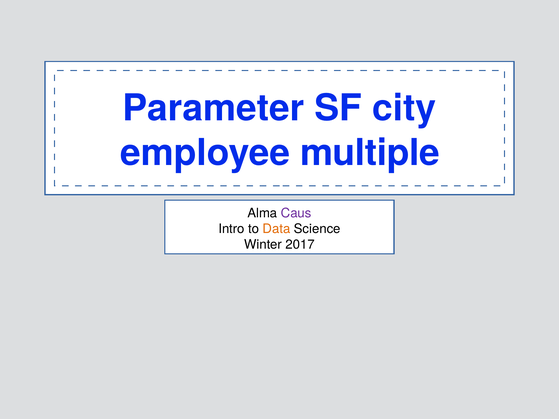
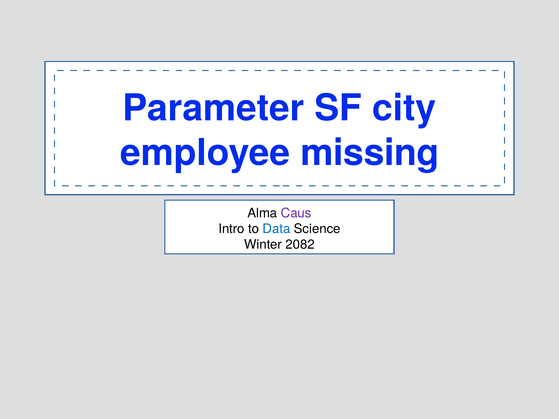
multiple: multiple -> missing (370, 153)
Data colour: orange -> blue (276, 229)
2017: 2017 -> 2082 (300, 245)
